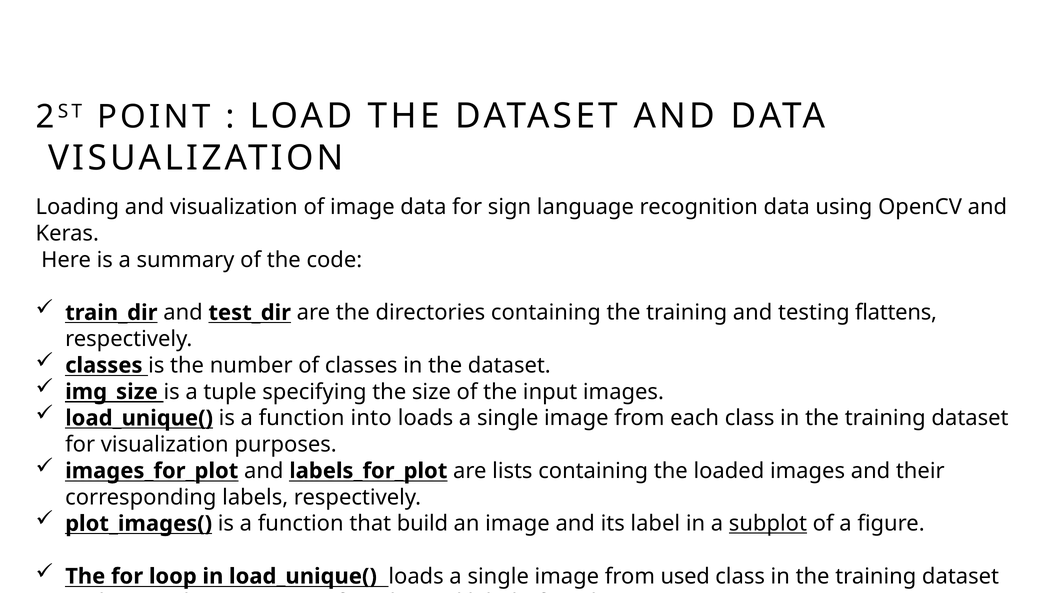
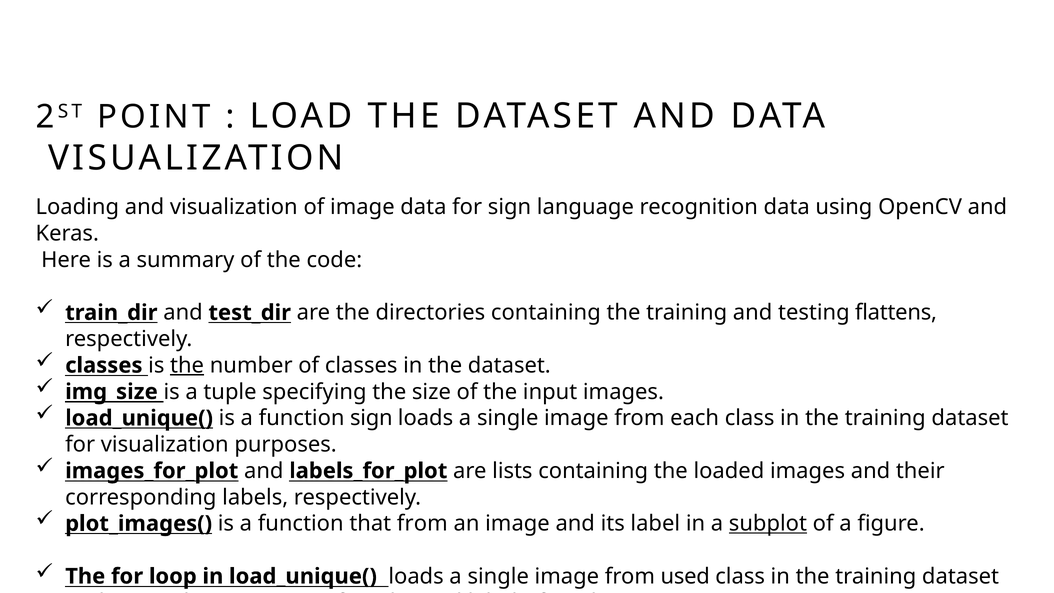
the underline: none -> present (187, 365)
function into: into -> sign (371, 418)
that build: build -> from (422, 523)
